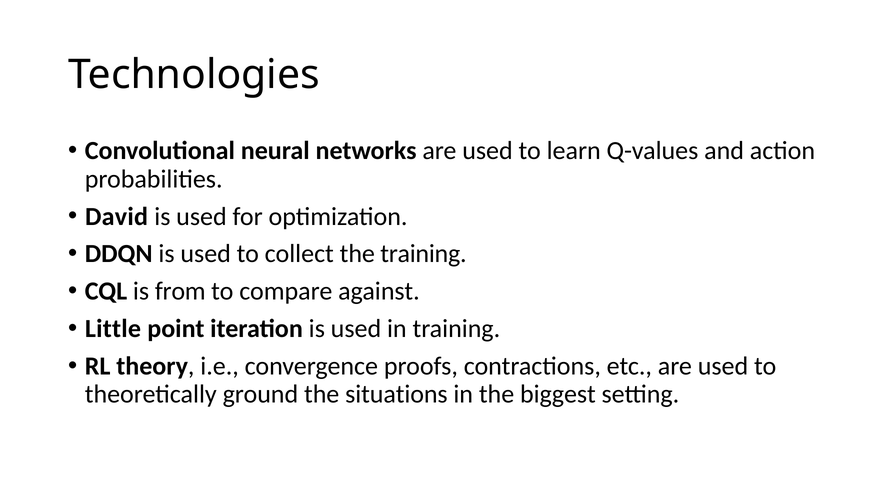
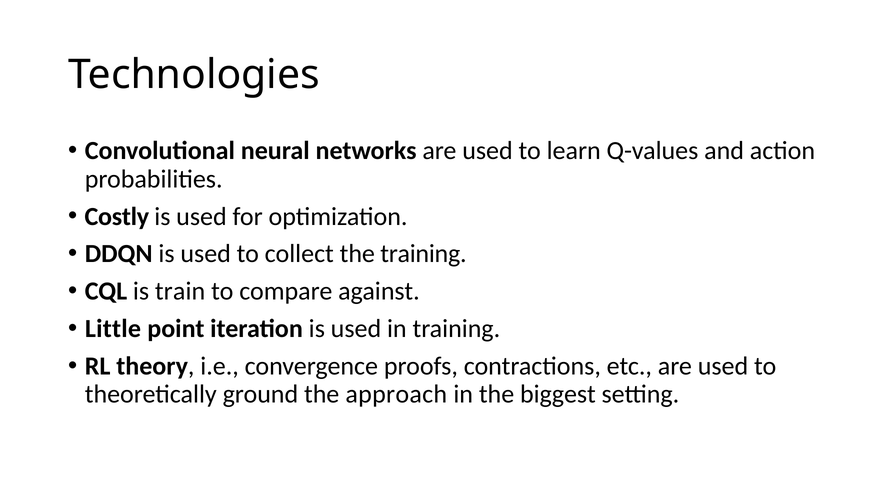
David: David -> Costly (117, 217)
from: from -> train (180, 291)
situations: situations -> approach (396, 394)
